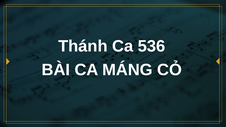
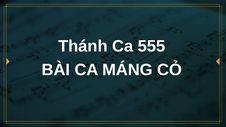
536: 536 -> 555 (152, 46)
